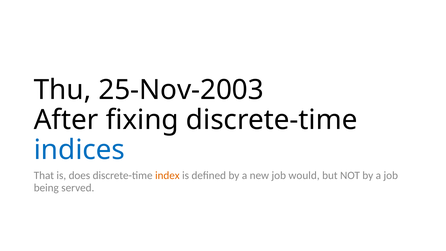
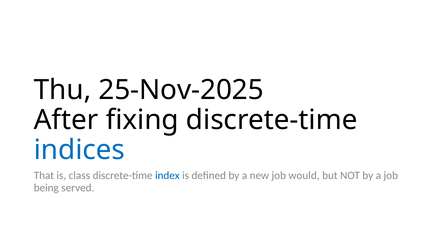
25-Nov-2003: 25-Nov-2003 -> 25-Nov-2025 (181, 90)
does: does -> class (79, 176)
index colour: orange -> blue (167, 176)
